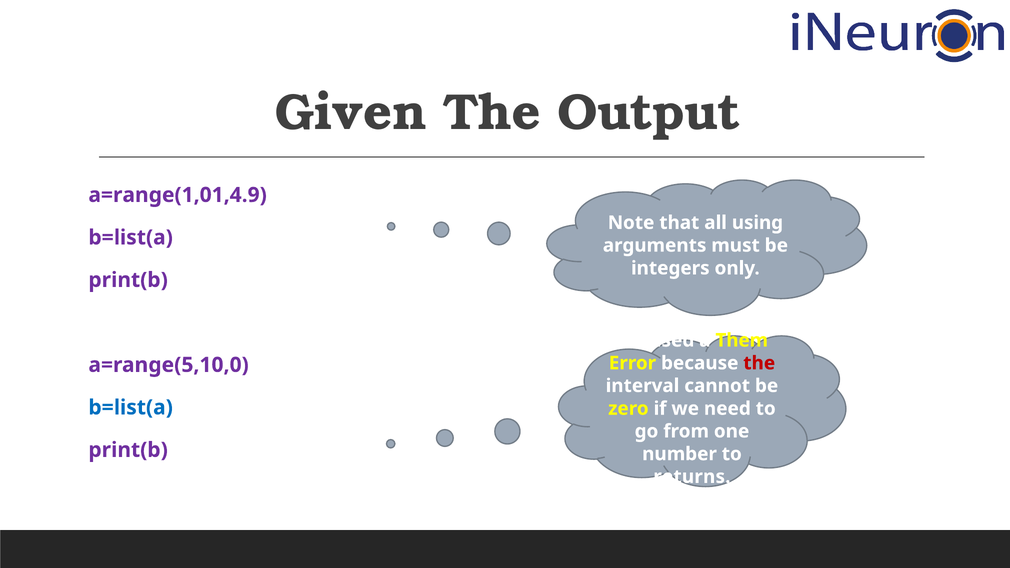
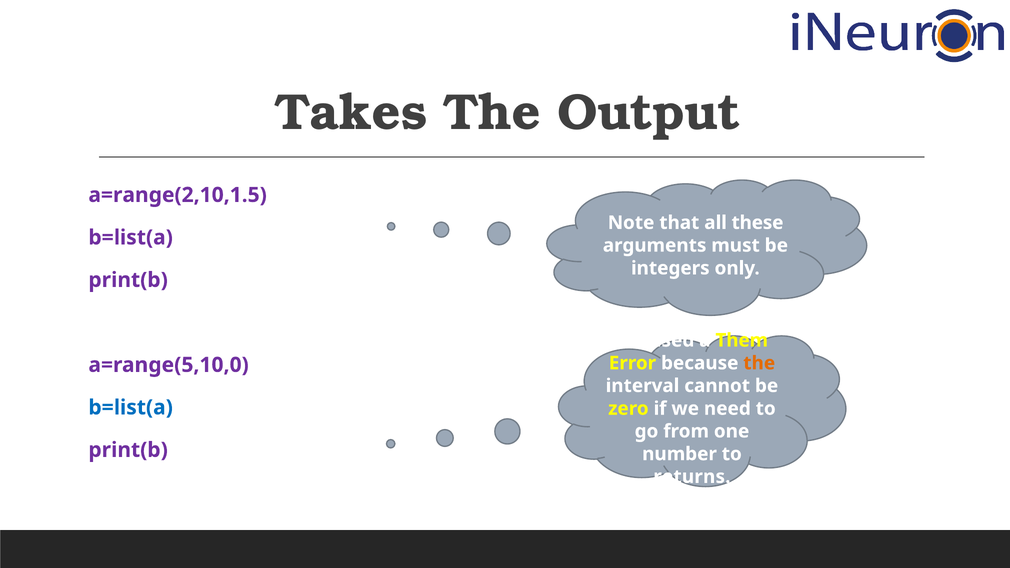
Given: Given -> Takes (351, 113)
a=range(1,01,4.9: a=range(1,01,4.9 -> a=range(2,10,1.5 (178, 195)
using: using -> these (757, 223)
the colour: red -> orange (759, 363)
